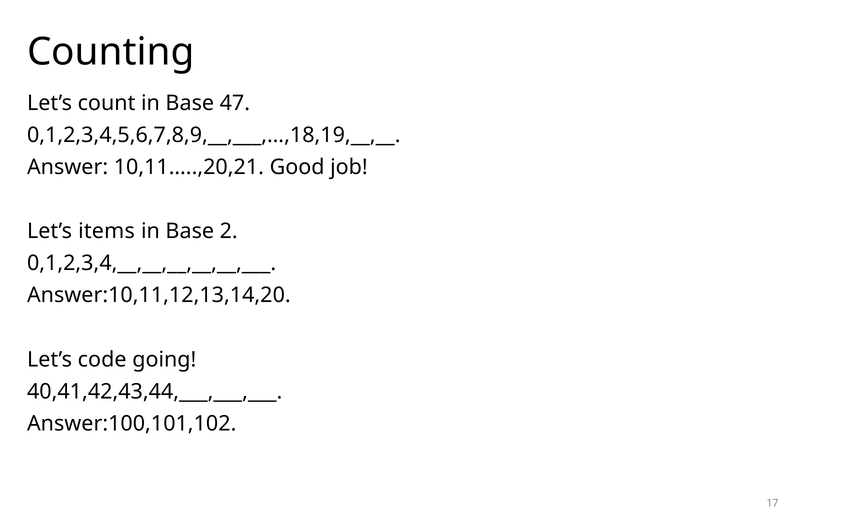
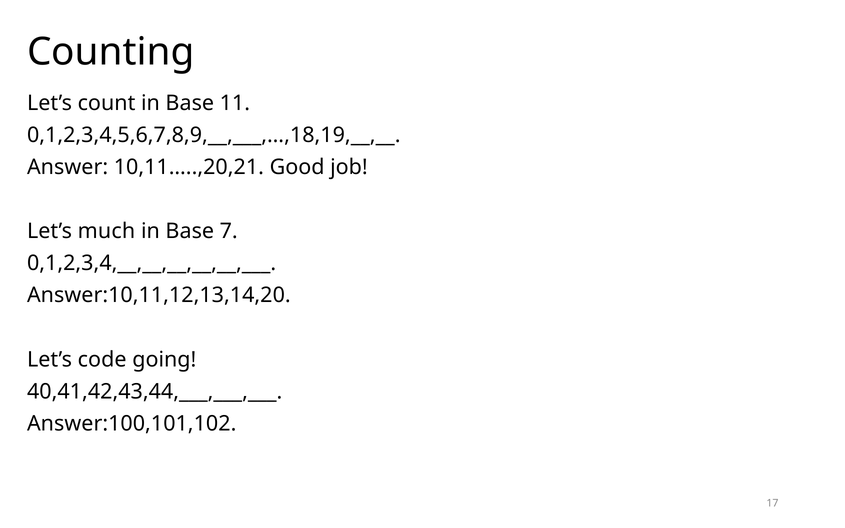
47: 47 -> 11 (235, 103)
items: items -> much (106, 231)
2: 2 -> 7 (229, 231)
